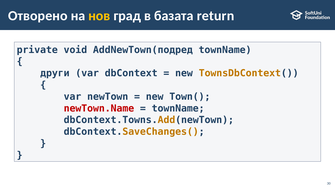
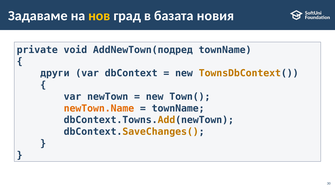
Отворено: Отворено -> Задаваме (38, 16)
return: return -> новия (216, 16)
newTown.Name colour: red -> orange (99, 109)
